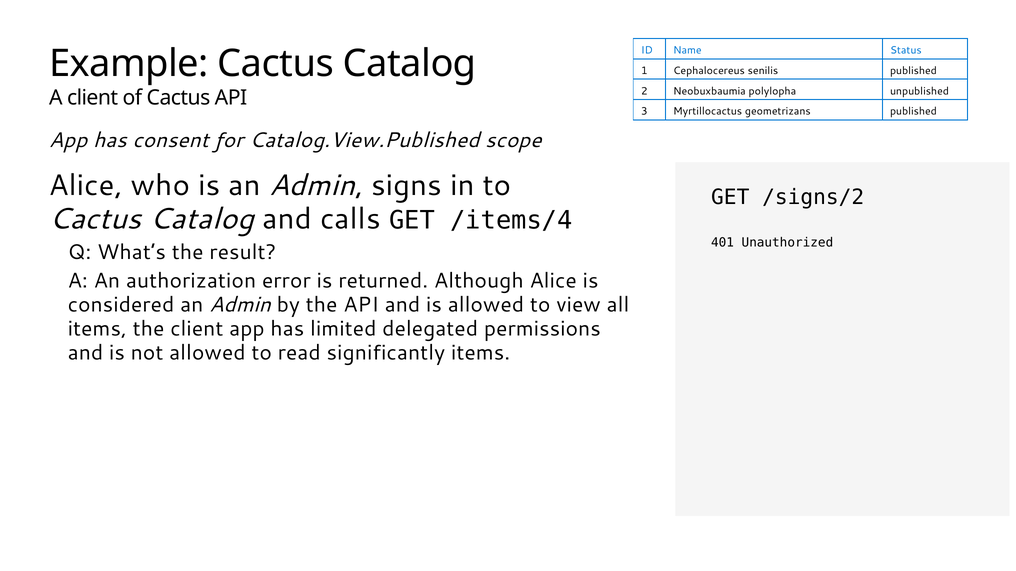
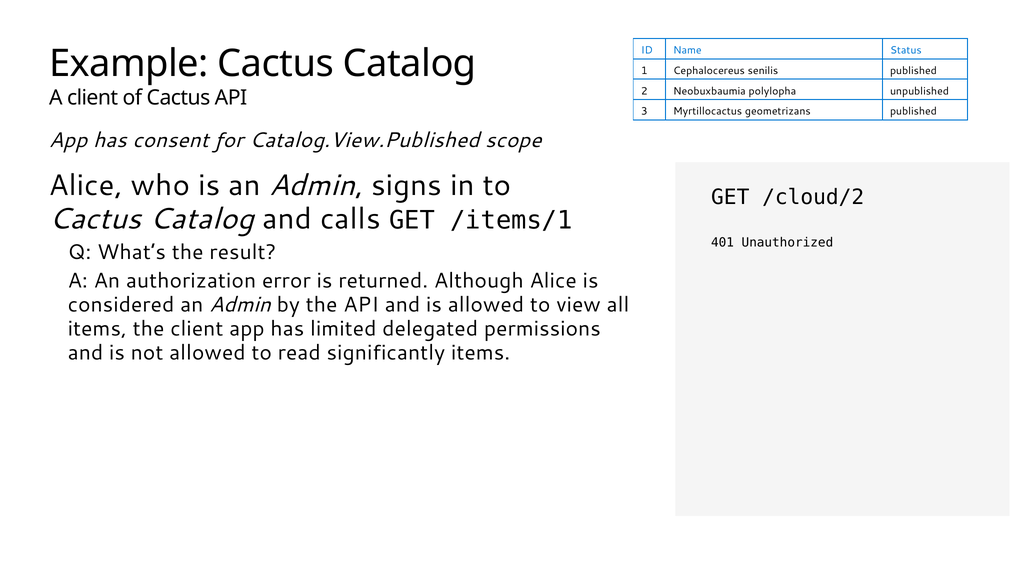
/signs/2: /signs/2 -> /cloud/2 (813, 198)
/items/4: /items/4 -> /items/1 (511, 221)
